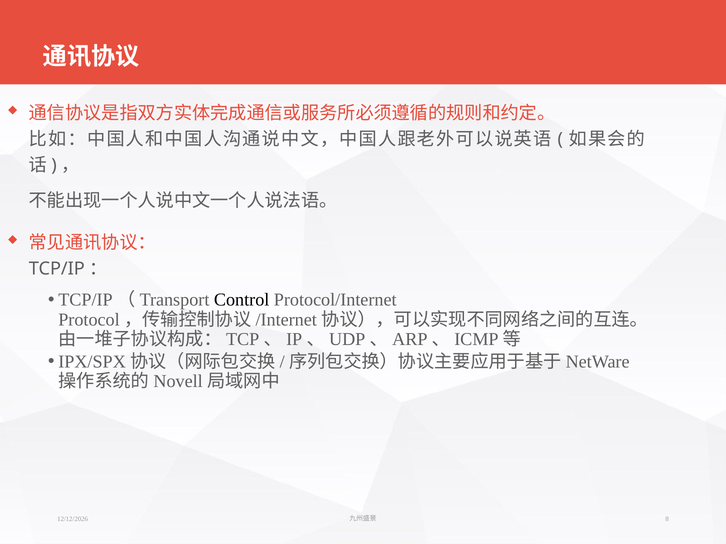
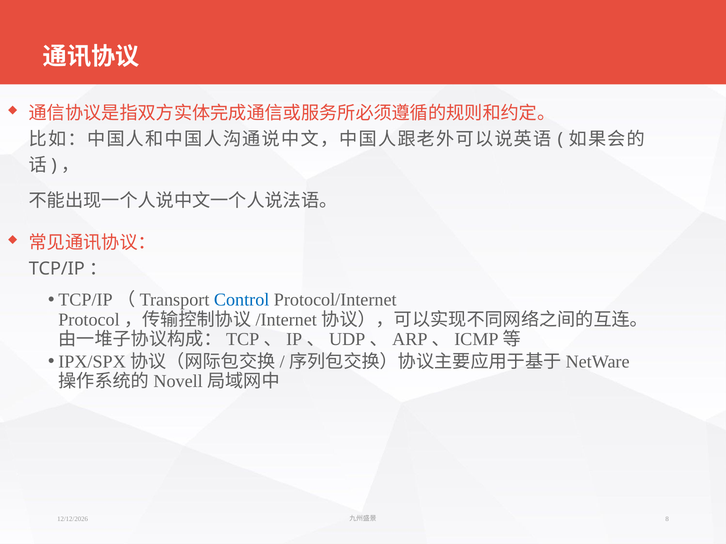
Control colour: black -> blue (242, 300)
